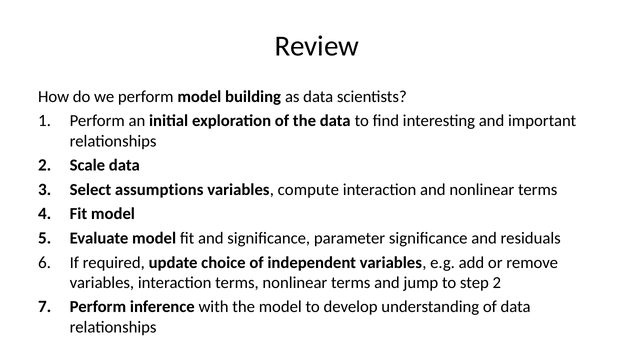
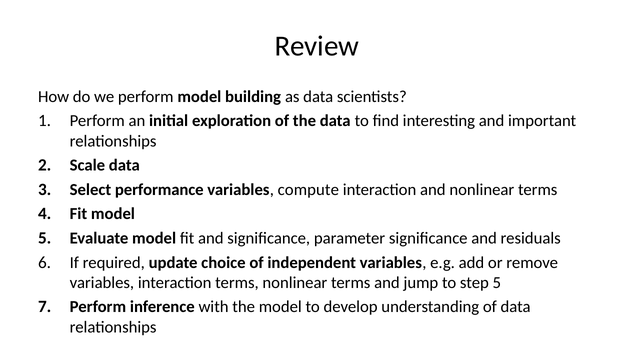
assumptions: assumptions -> performance (159, 189)
step 2: 2 -> 5 (497, 282)
